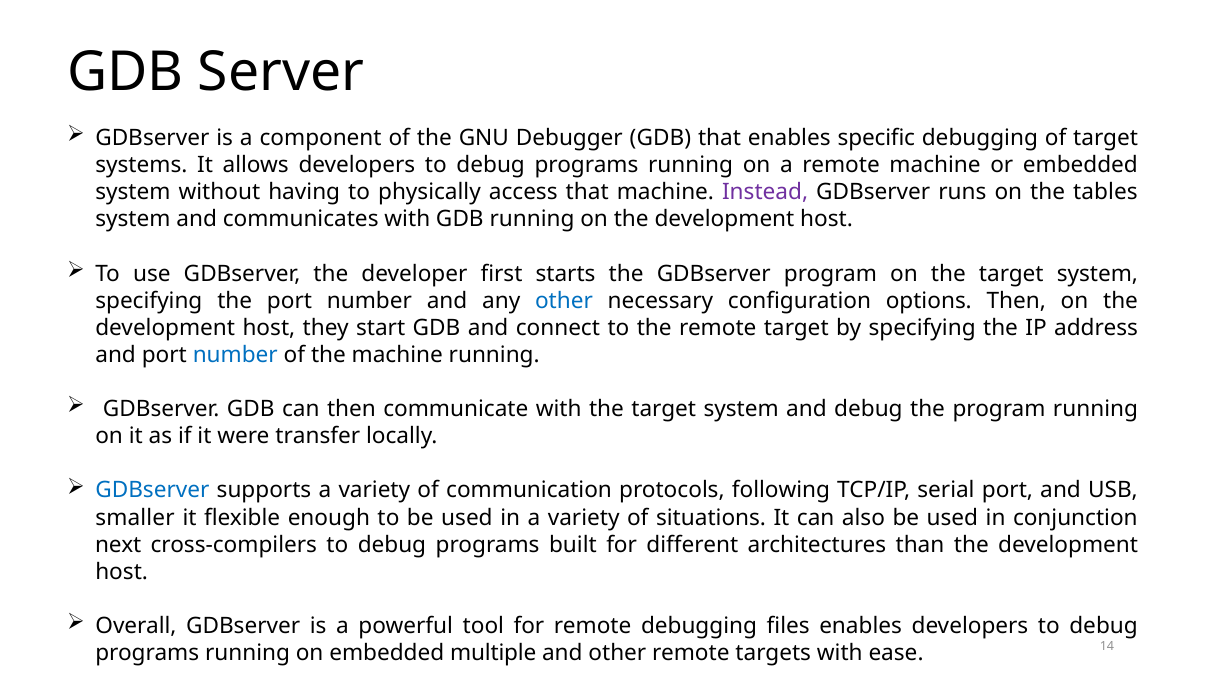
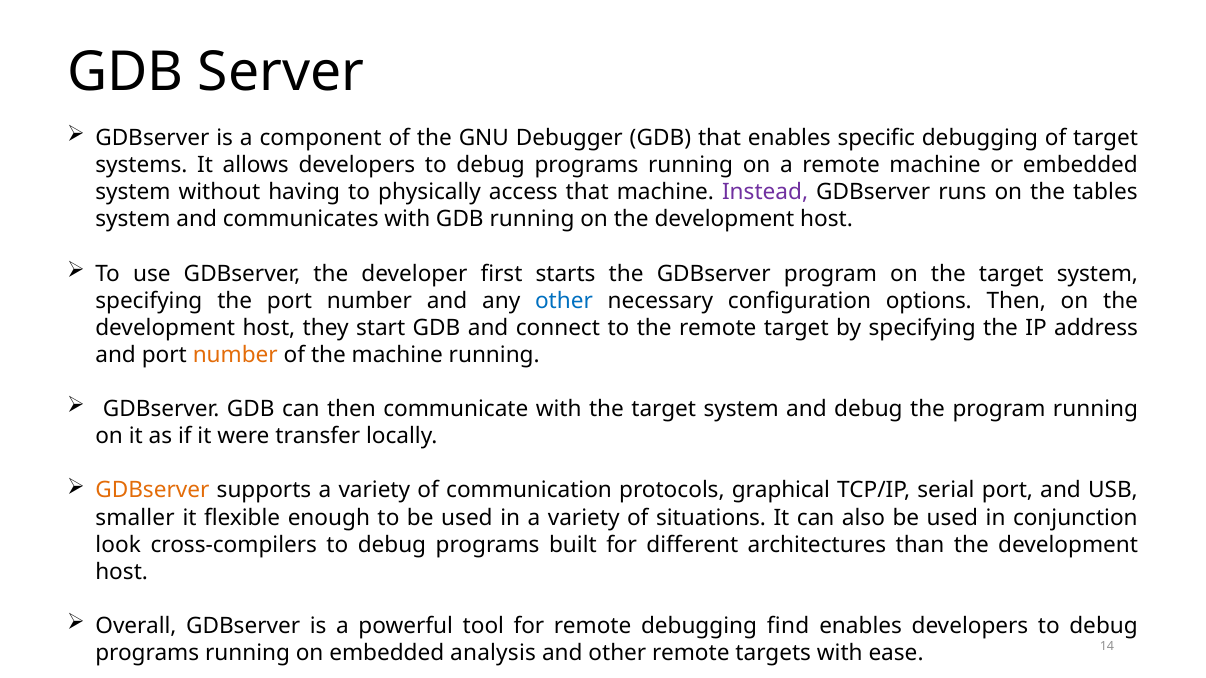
number colour: blue -> orange (235, 355)
GDBserver colour: blue -> orange (152, 491)
following: following -> graphical (781, 491)
next: next -> look (118, 545)
files: files -> find (788, 626)
multiple: multiple -> analysis (493, 654)
